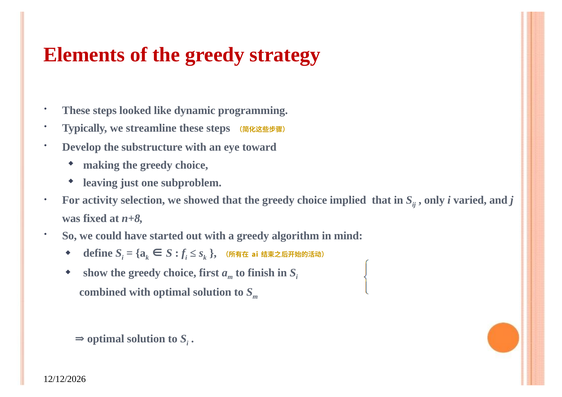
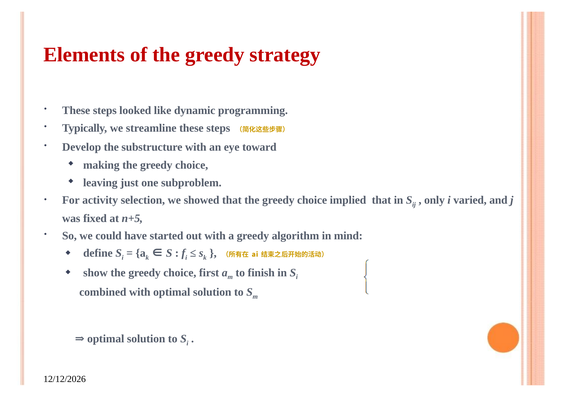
n+8: n+8 -> n+5 (132, 219)
